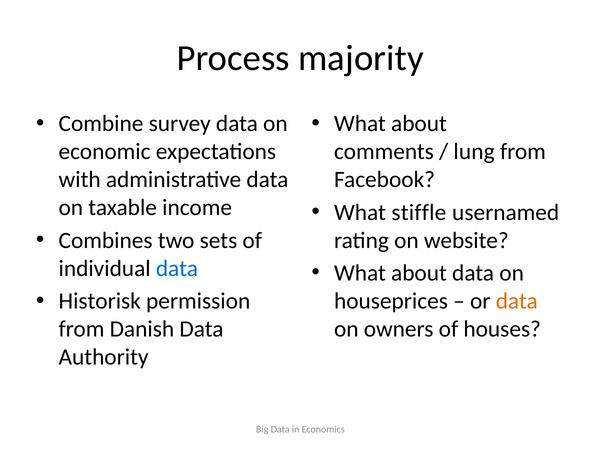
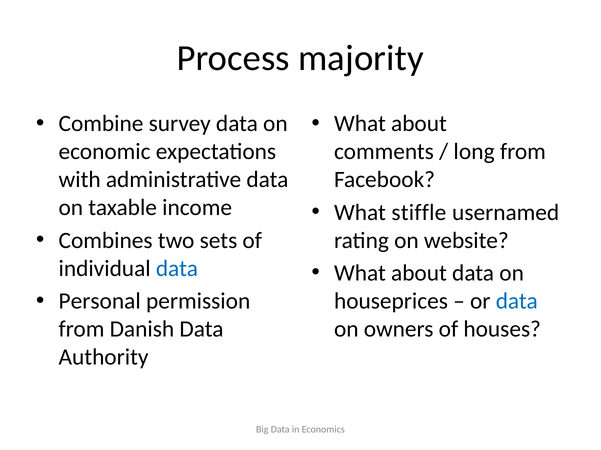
lung: lung -> long (474, 152)
Historisk: Historisk -> Personal (100, 302)
data colour: orange -> blue (517, 302)
